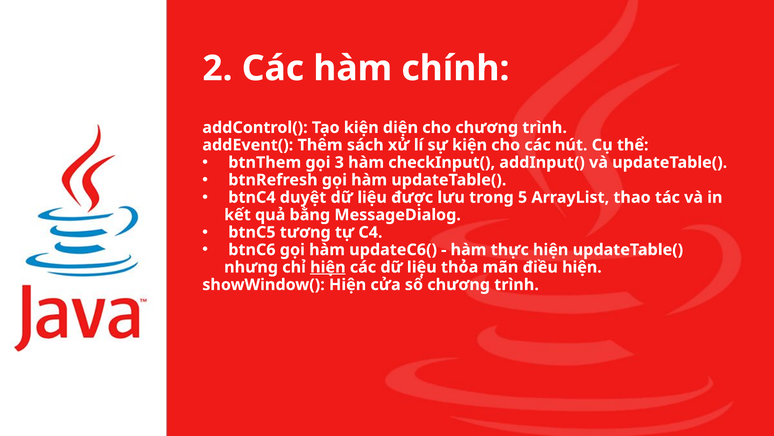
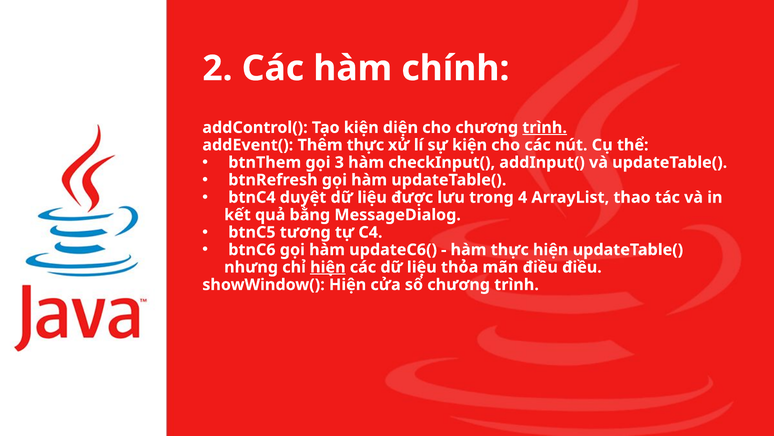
trình underline: none -> present (545, 127)
Thêm sách: sách -> thực (365, 145)
5: 5 -> 4 (523, 197)
điều hiện: hiện -> điều (582, 267)
